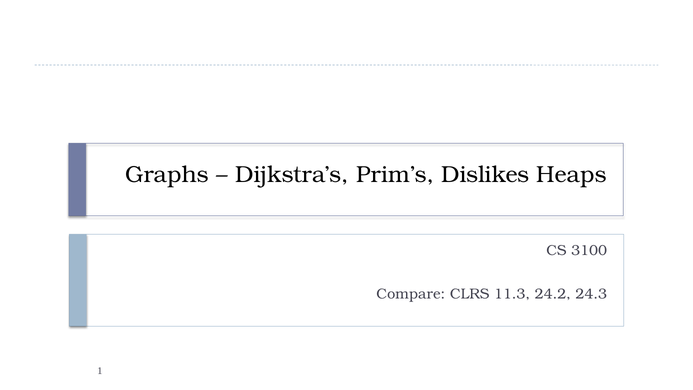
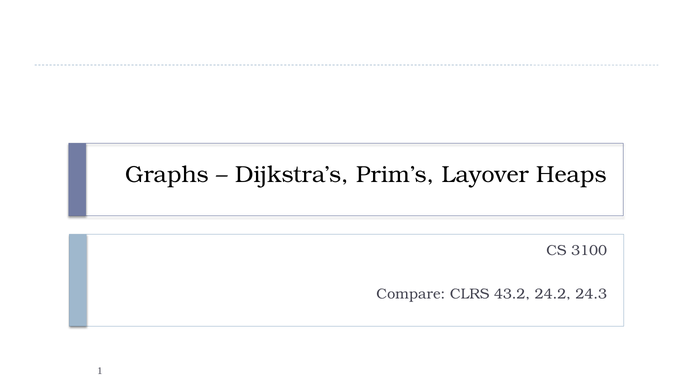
Dislikes: Dislikes -> Layover (485, 175)
11.3: 11.3 -> 43.2 (512, 294)
